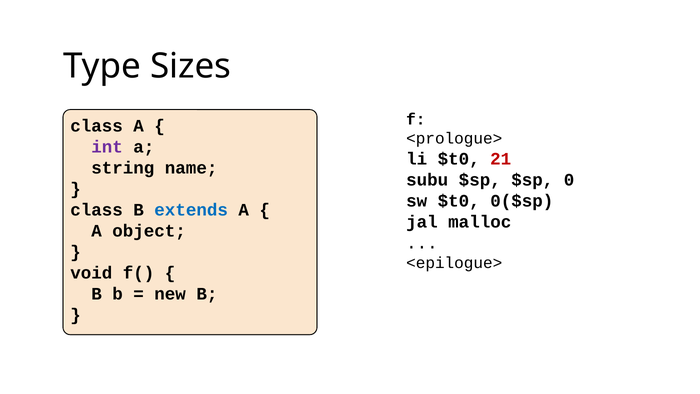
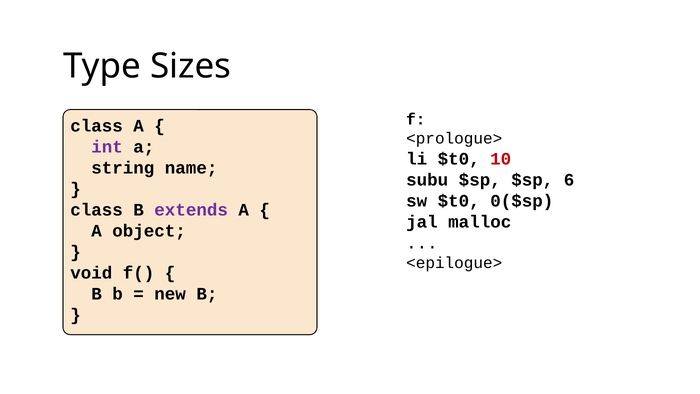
21: 21 -> 10 (501, 159)
0: 0 -> 6 (569, 180)
extends colour: blue -> purple (191, 210)
